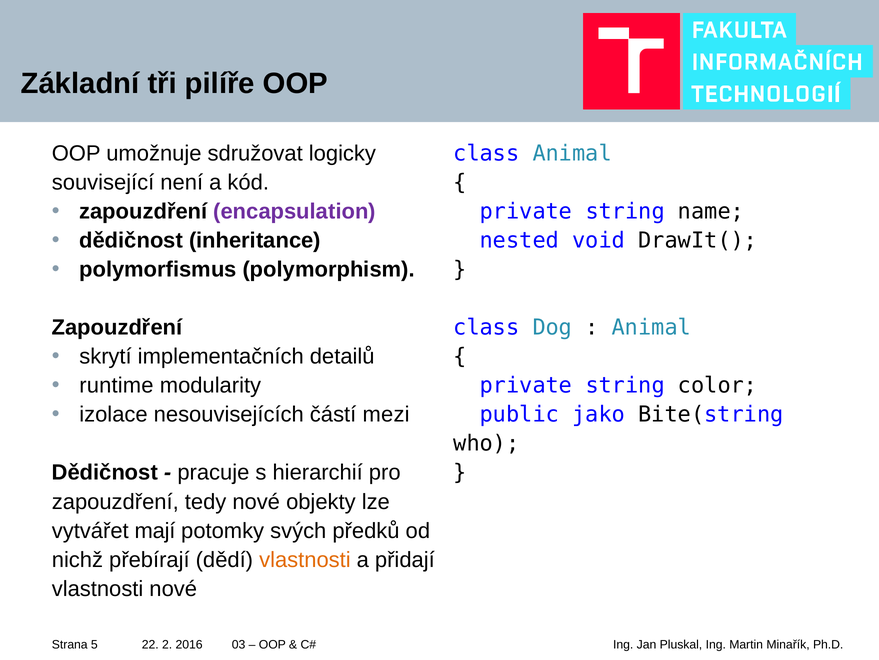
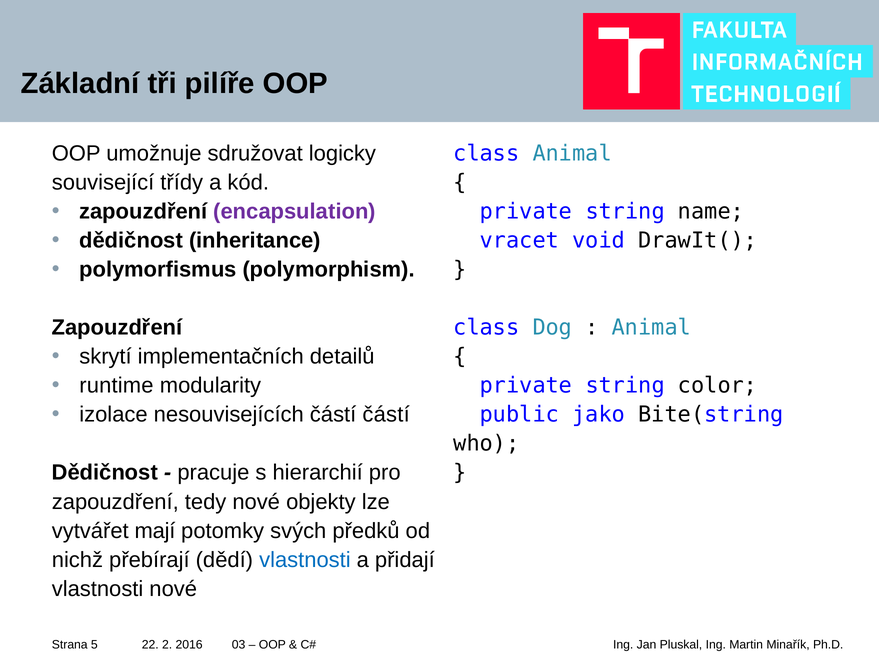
není: není -> třídy (182, 182)
nested: nested -> vracet (519, 240)
částí mezi: mezi -> částí (386, 414)
vlastnosti colour: orange -> blue (305, 559)
